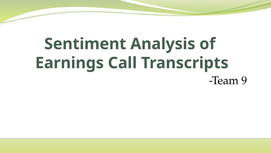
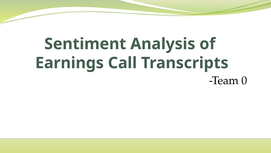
9: 9 -> 0 (244, 80)
